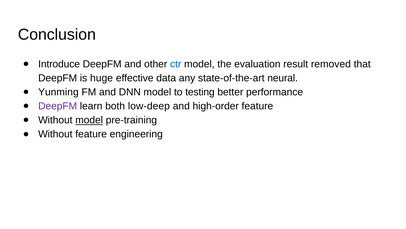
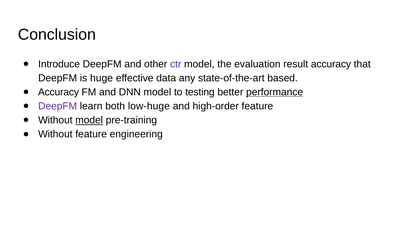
ctr colour: blue -> purple (176, 64)
result removed: removed -> accuracy (331, 64)
neural: neural -> based (283, 78)
Yunming: Yunming -> Accuracy (59, 92)
performance underline: none -> present (275, 92)
low-deep: low-deep -> low-huge (149, 106)
